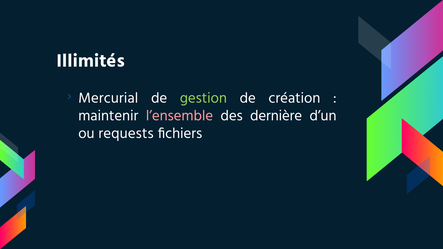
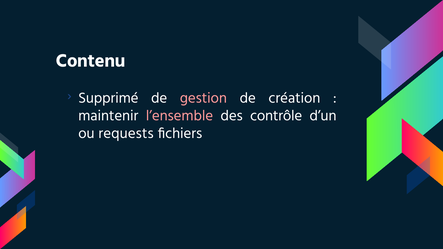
Illimités: Illimités -> Contenu (91, 61)
Mercurial: Mercurial -> Supprimé (108, 98)
gestion colour: light green -> pink (203, 98)
dernière: dernière -> contrôle (276, 116)
